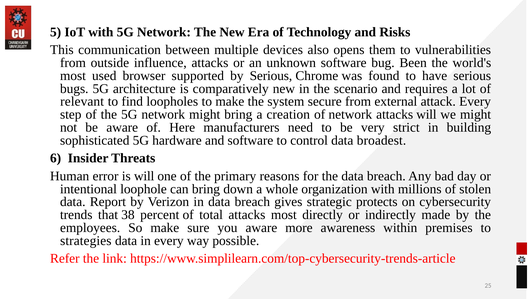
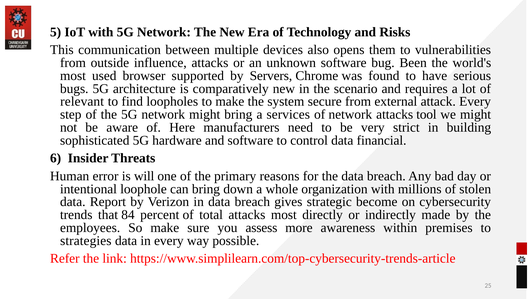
by Serious: Serious -> Servers (271, 76)
creation: creation -> services (288, 115)
attacks will: will -> tool (426, 115)
broadest: broadest -> financial (382, 140)
protects: protects -> become (377, 202)
38: 38 -> 84 (128, 215)
you aware: aware -> assess (261, 228)
